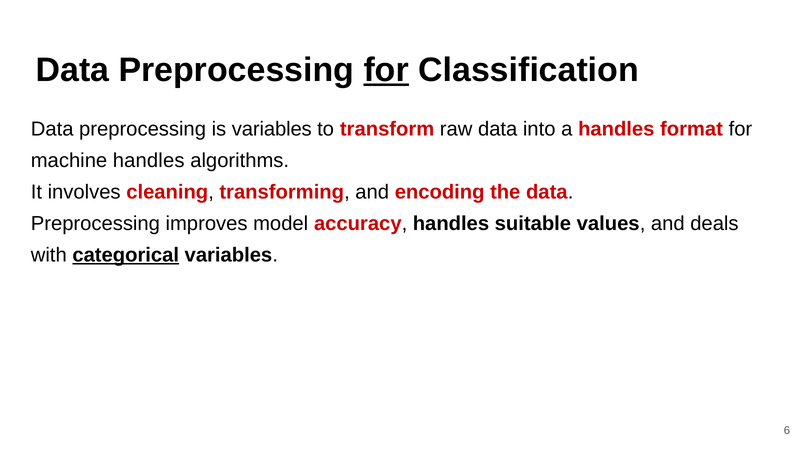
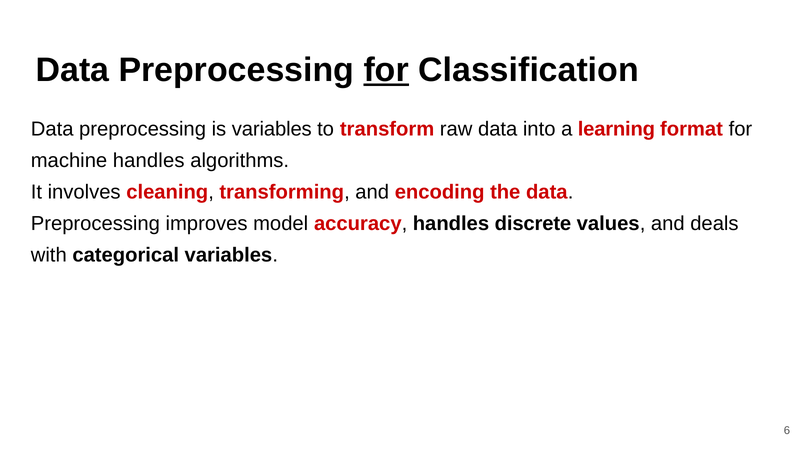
a handles: handles -> learning (616, 129)
suitable: suitable -> discrete (533, 224)
categorical underline: present -> none (126, 255)
